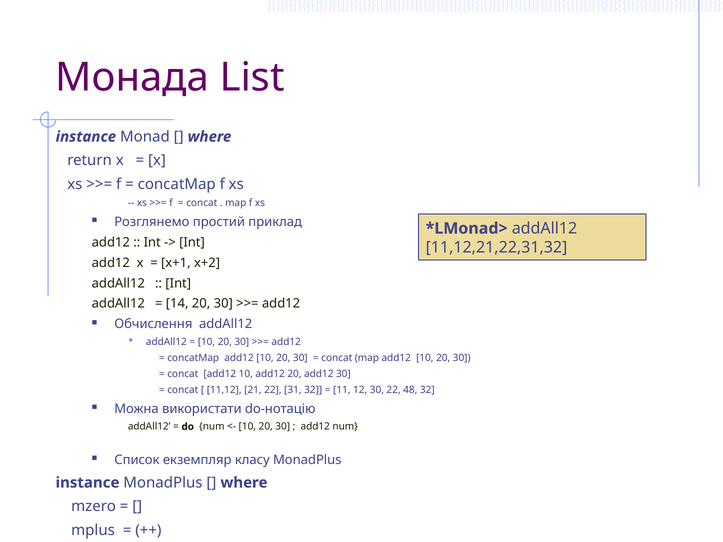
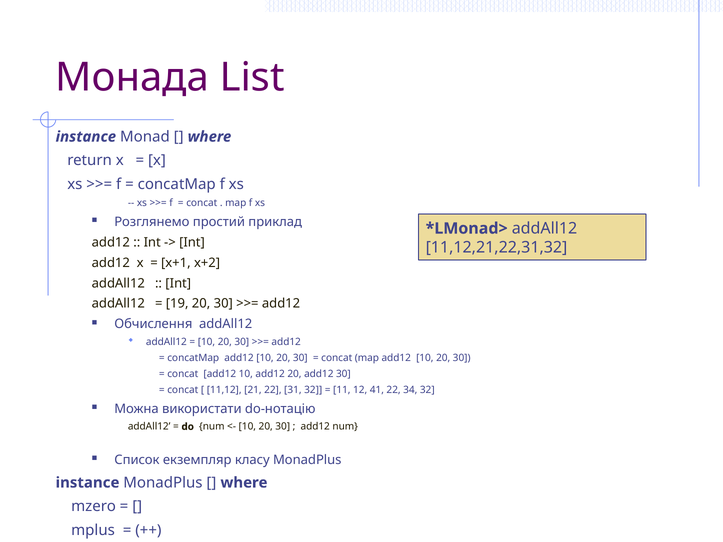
14: 14 -> 19 (177, 304)
12 30: 30 -> 41 (377, 390)
48: 48 -> 34 (410, 390)
